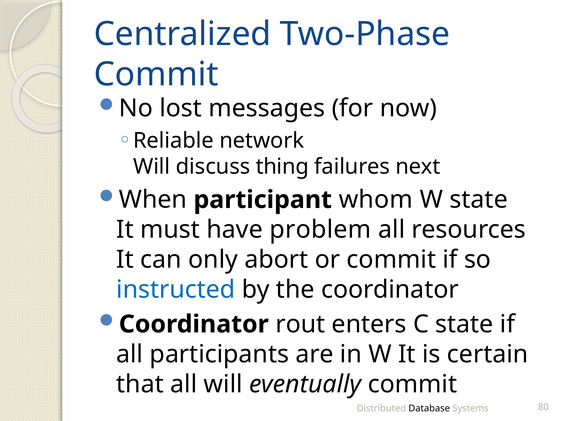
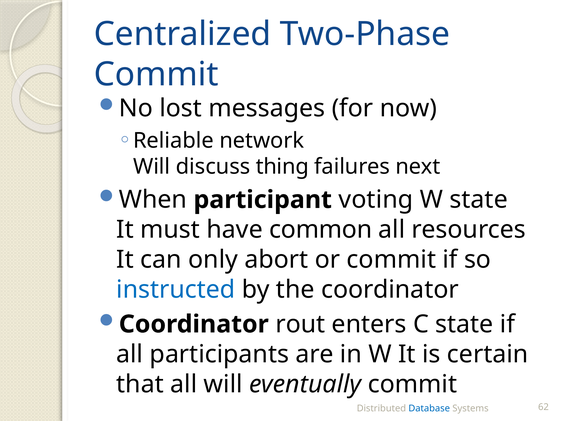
whom: whom -> voting (376, 200)
problem: problem -> common (321, 230)
Database colour: black -> blue (429, 409)
80: 80 -> 62 (543, 408)
